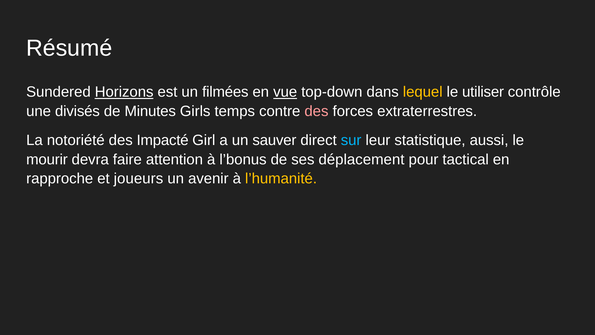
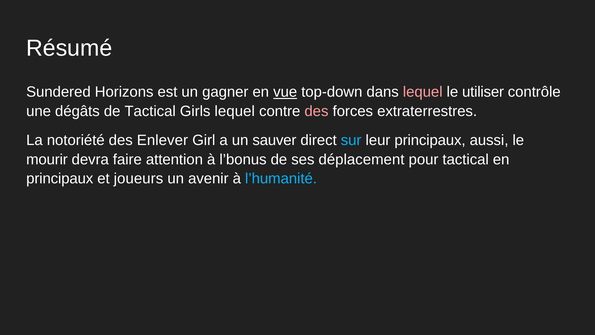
Horizons underline: present -> none (124, 92)
filmées: filmées -> gagner (225, 92)
lequel colour: yellow -> pink (423, 92)
divisés: divisés -> dégâts (77, 111)
de Minutes: Minutes -> Tactical (150, 111)
Girls temps: temps -> lequel (235, 111)
Impacté: Impacté -> Enlever (162, 140)
leur statistique: statistique -> principaux (430, 140)
rapproche: rapproche -> principaux (60, 178)
l’humanité colour: yellow -> light blue (281, 178)
